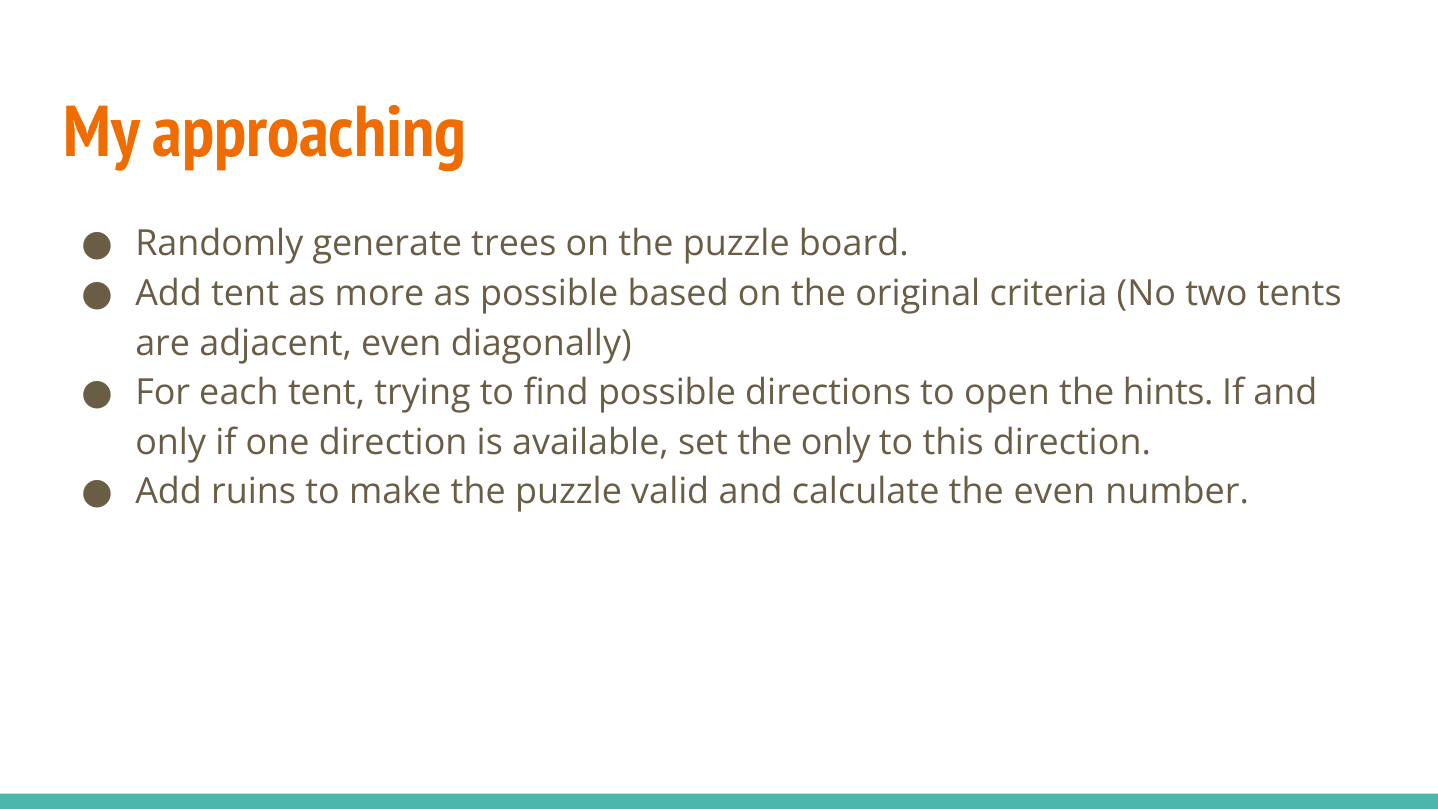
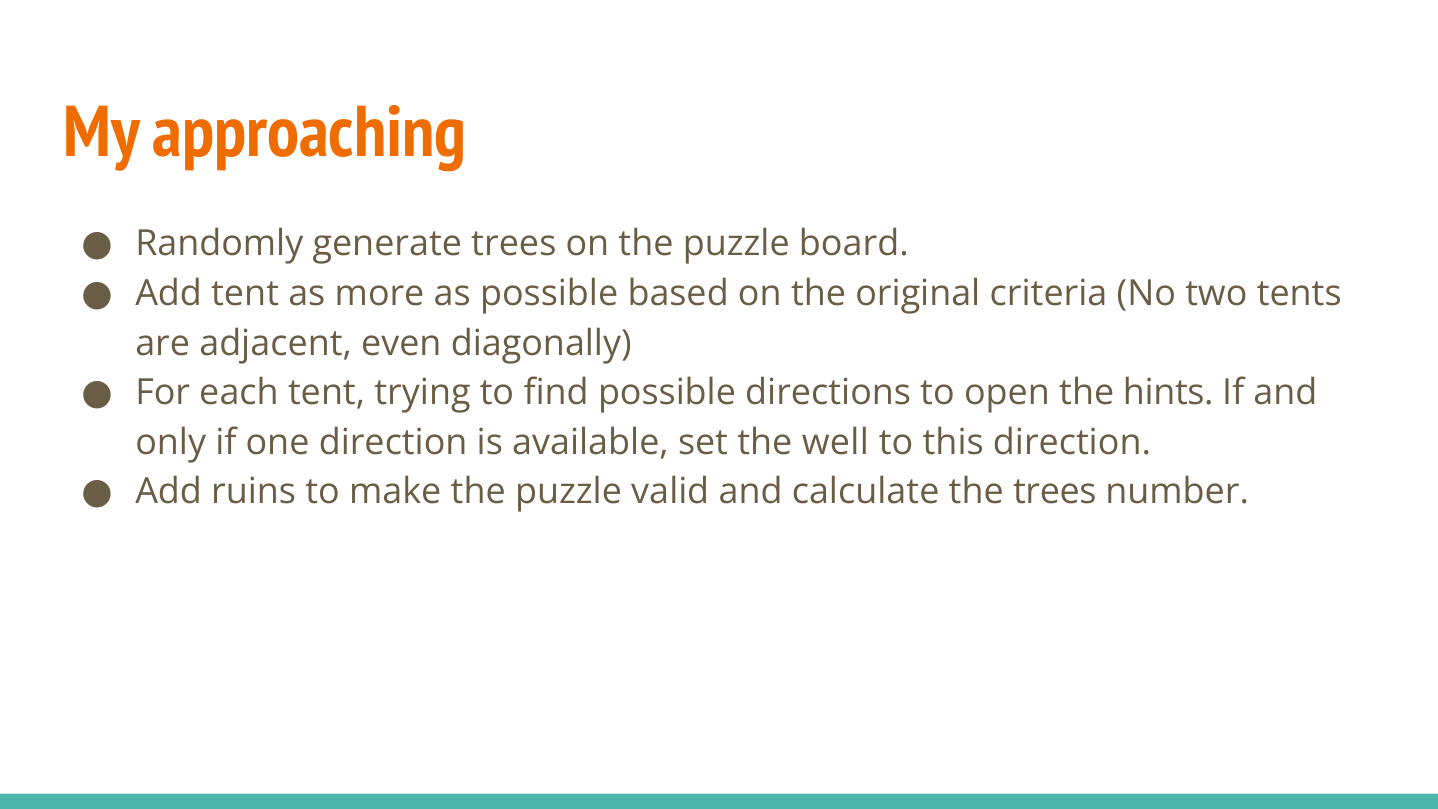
the only: only -> well (835, 442)
the even: even -> trees (1055, 492)
